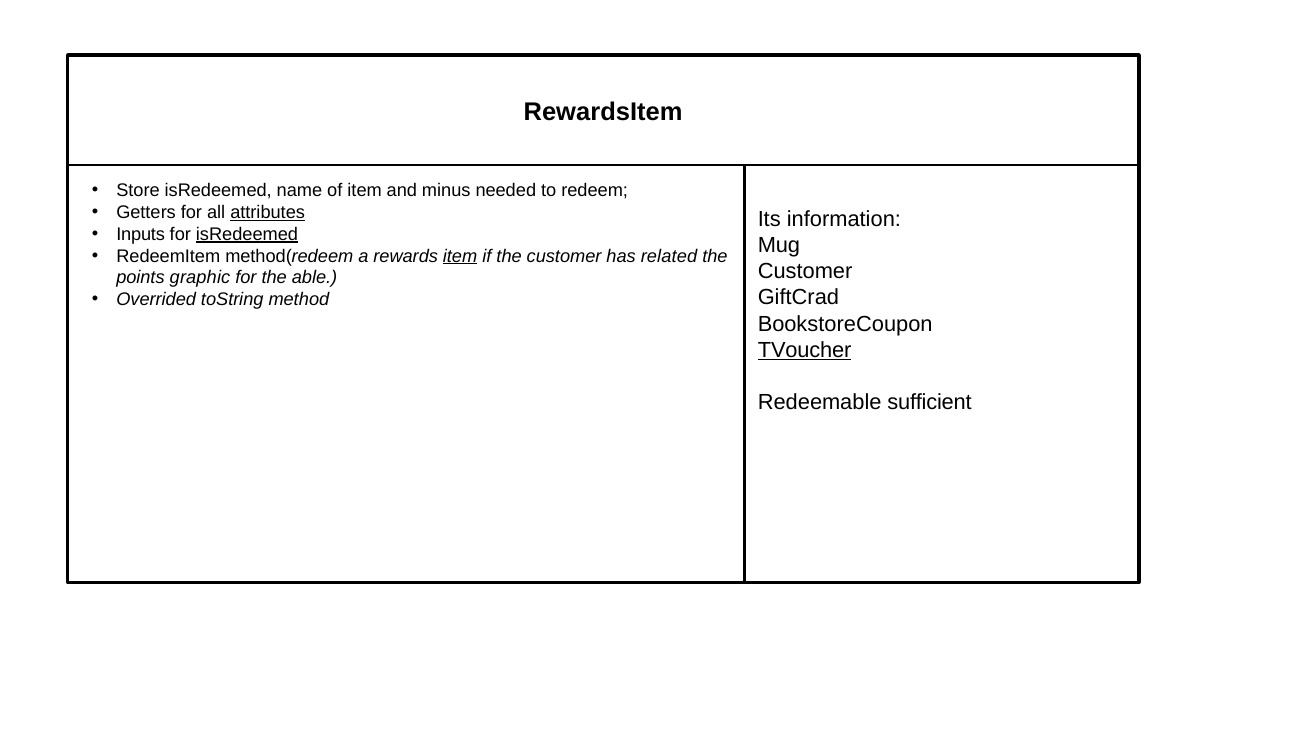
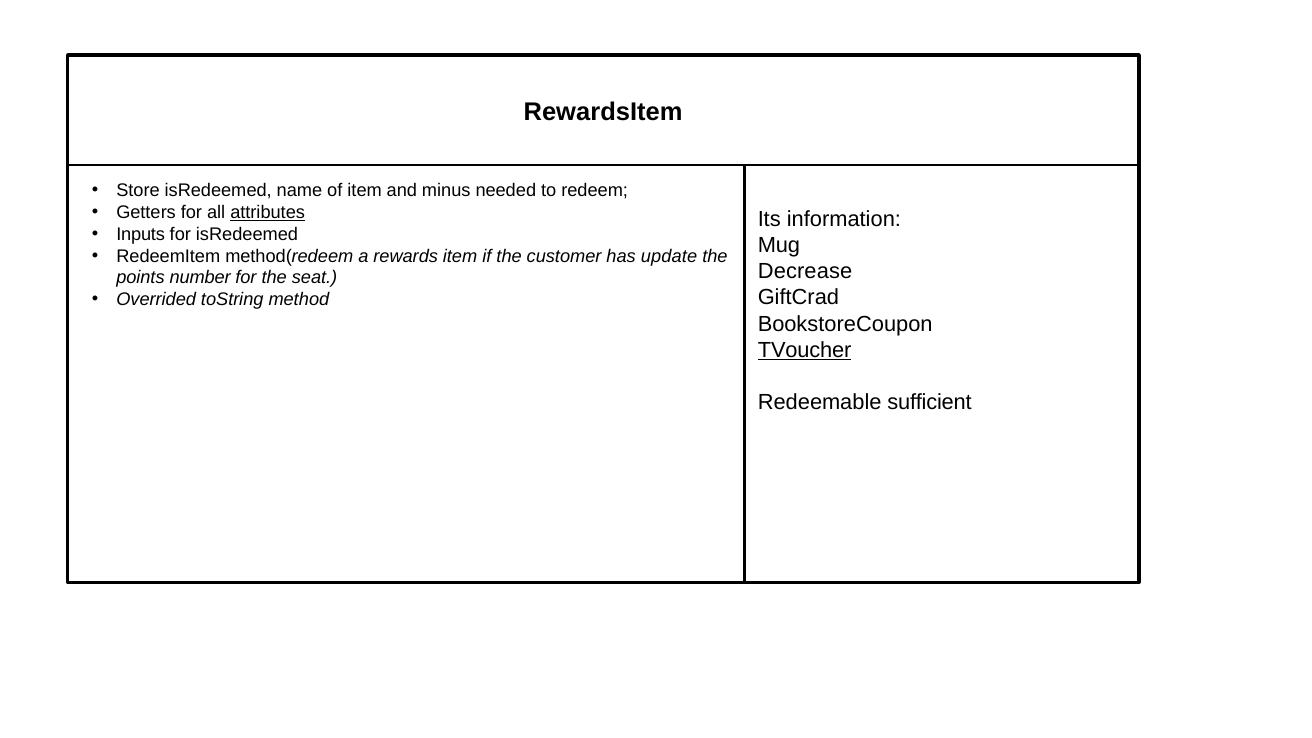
isRedeemed underline: present -> none (247, 234)
item underline: present -> none (460, 256)
related: related -> update (669, 256)
Customer: Customer -> Decrease (805, 272)
graphic: graphic -> number (200, 278)
able: able -> seat (315, 278)
